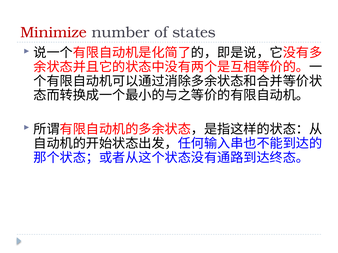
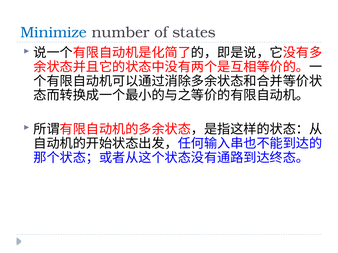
Minimize colour: red -> blue (53, 33)
